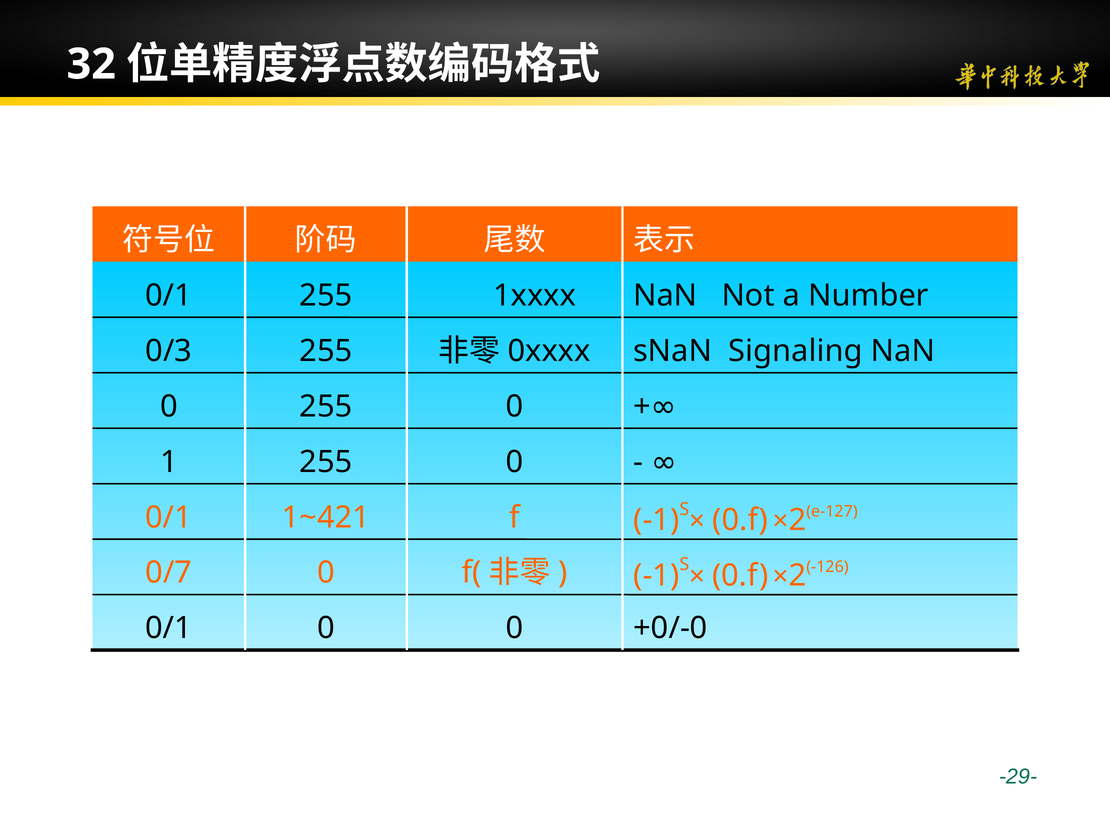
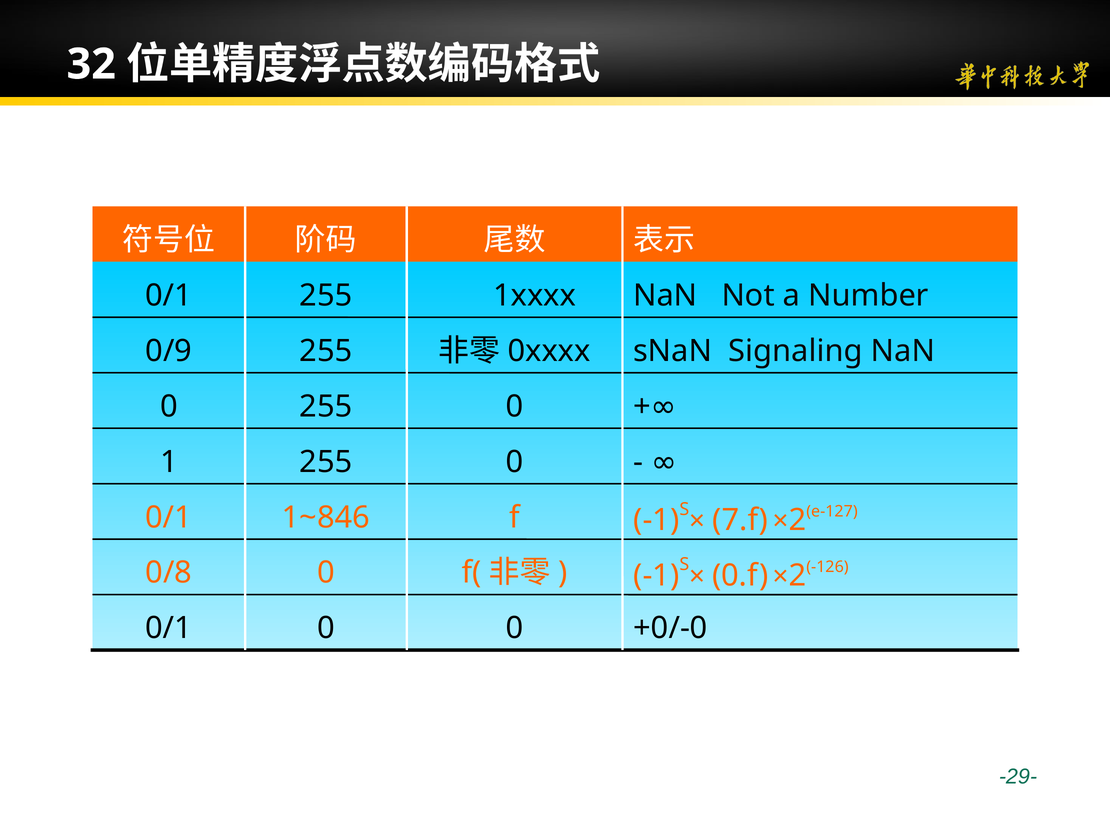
0/3: 0/3 -> 0/9 (169, 351)
1~421: 1~421 -> 1~846 (326, 518)
0.f: 0.f -> 7.f (740, 521)
0/7: 0/7 -> 0/8 (169, 573)
